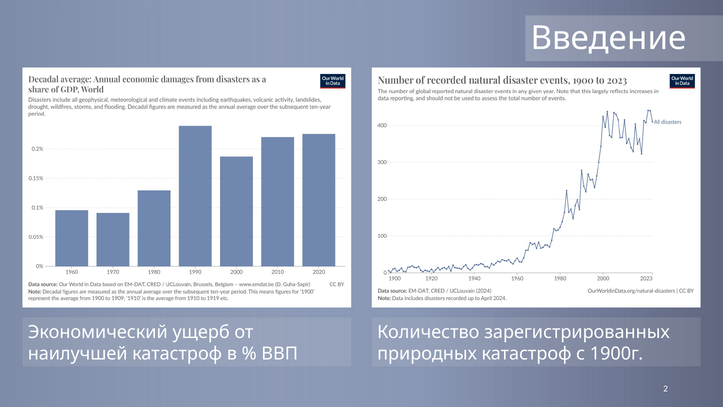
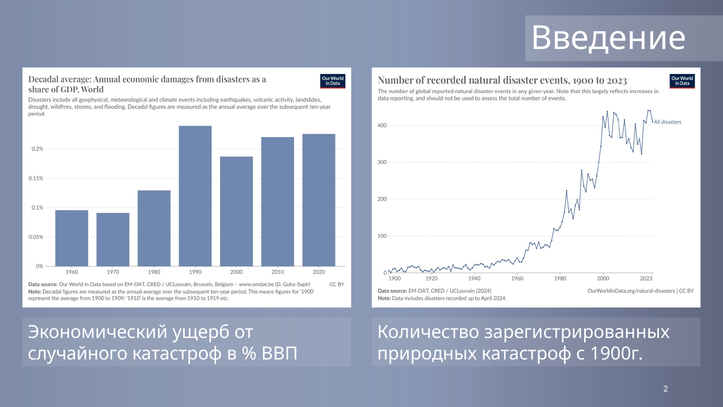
наилучшей: наилучшей -> случайного (78, 354)
